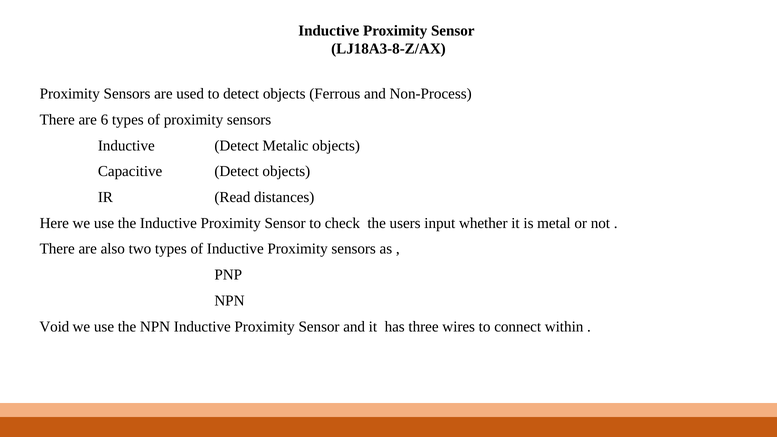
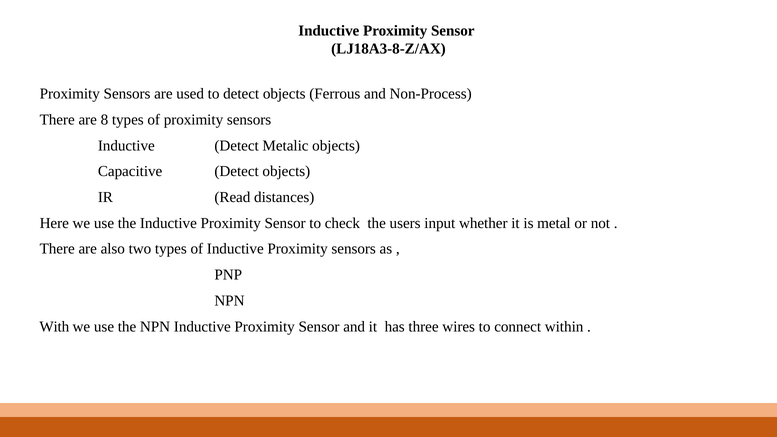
6: 6 -> 8 (104, 120)
Void: Void -> With (54, 327)
